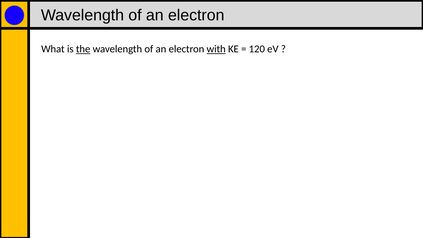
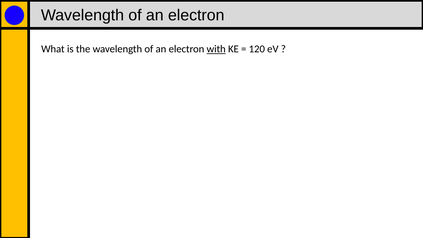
the underline: present -> none (83, 49)
